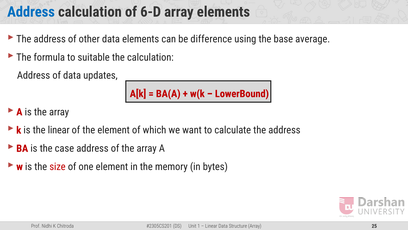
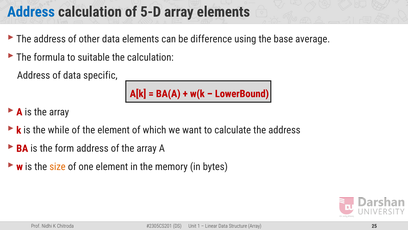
6-D: 6-D -> 5-D (151, 12)
updates: updates -> specific (100, 75)
the linear: linear -> while (59, 130)
case: case -> form (64, 148)
size colour: red -> orange (58, 166)
